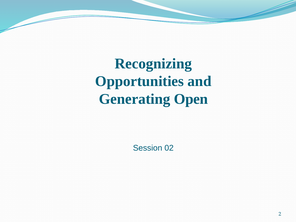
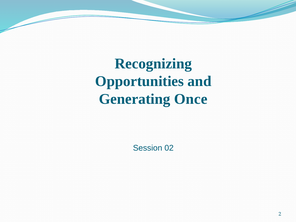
Open: Open -> Once (191, 99)
